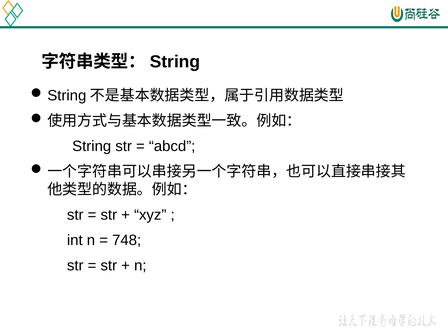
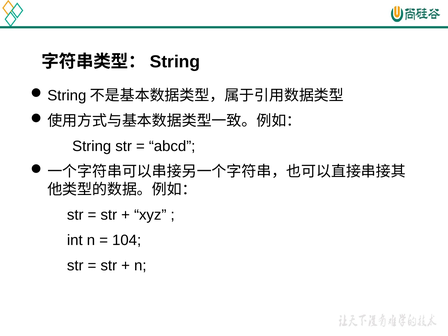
748: 748 -> 104 (127, 240)
